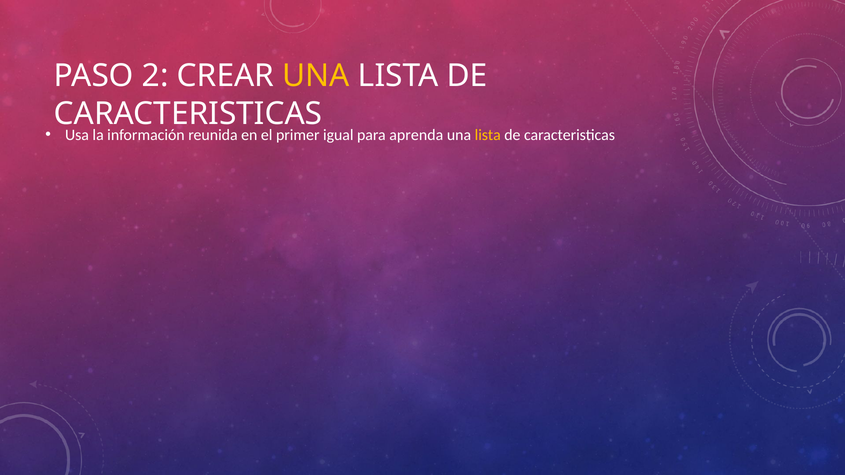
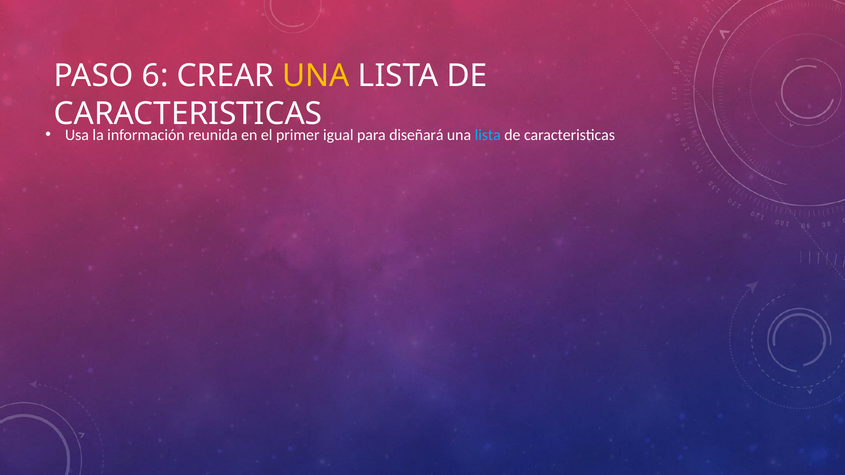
2: 2 -> 6 (155, 76)
aprenda: aprenda -> diseñará (416, 135)
lista colour: yellow -> light blue (488, 135)
